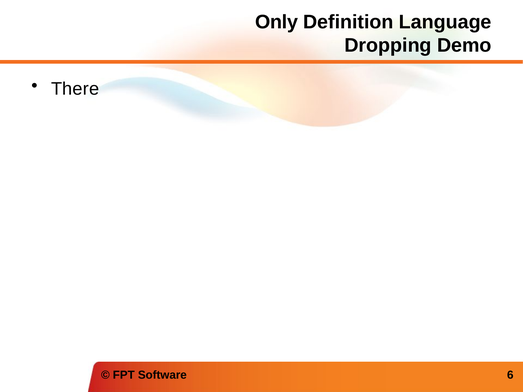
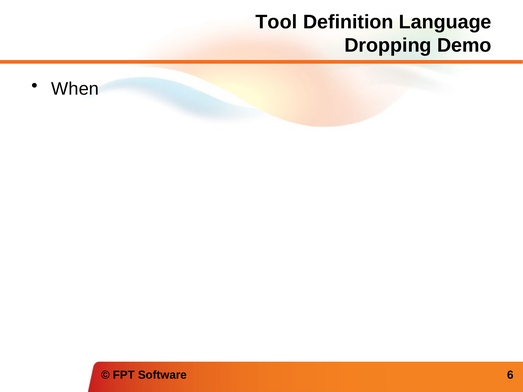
Only: Only -> Tool (276, 22)
There: There -> When (75, 89)
